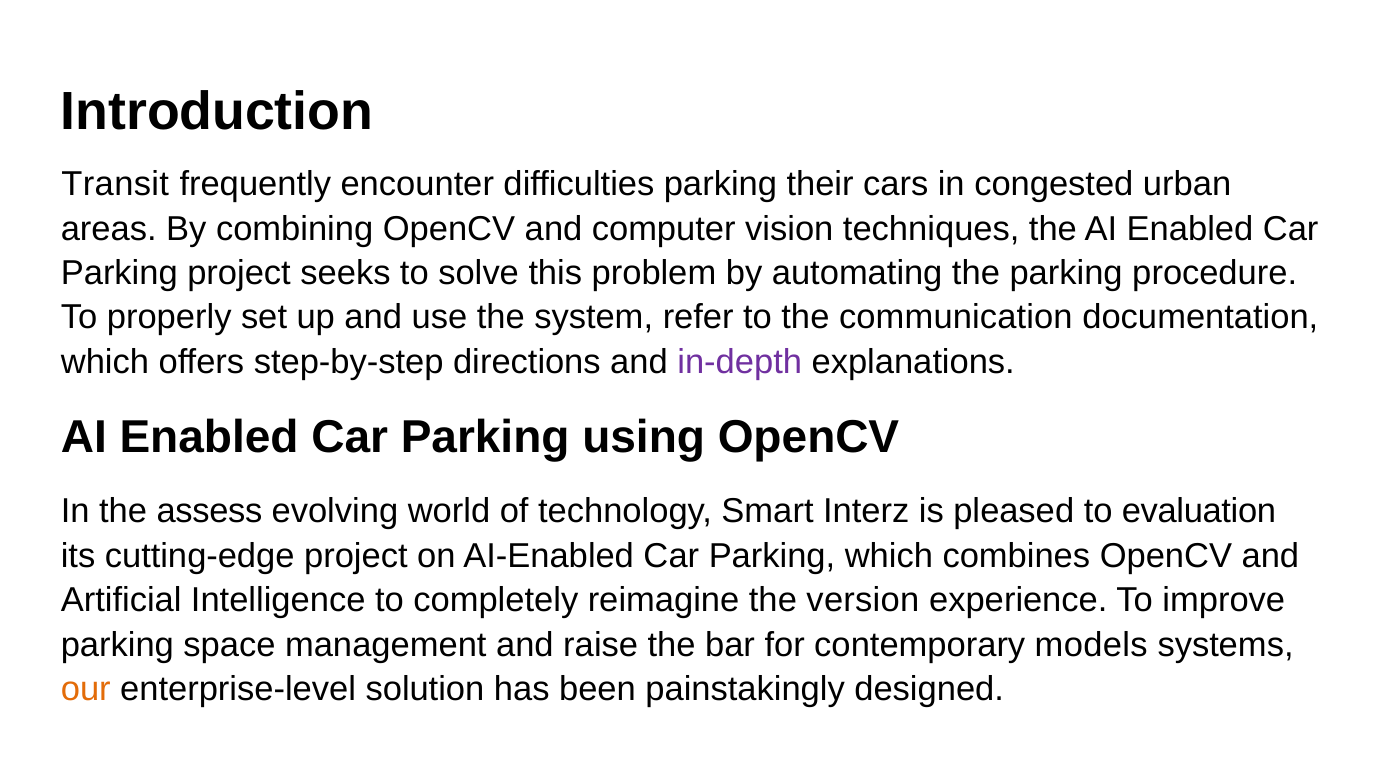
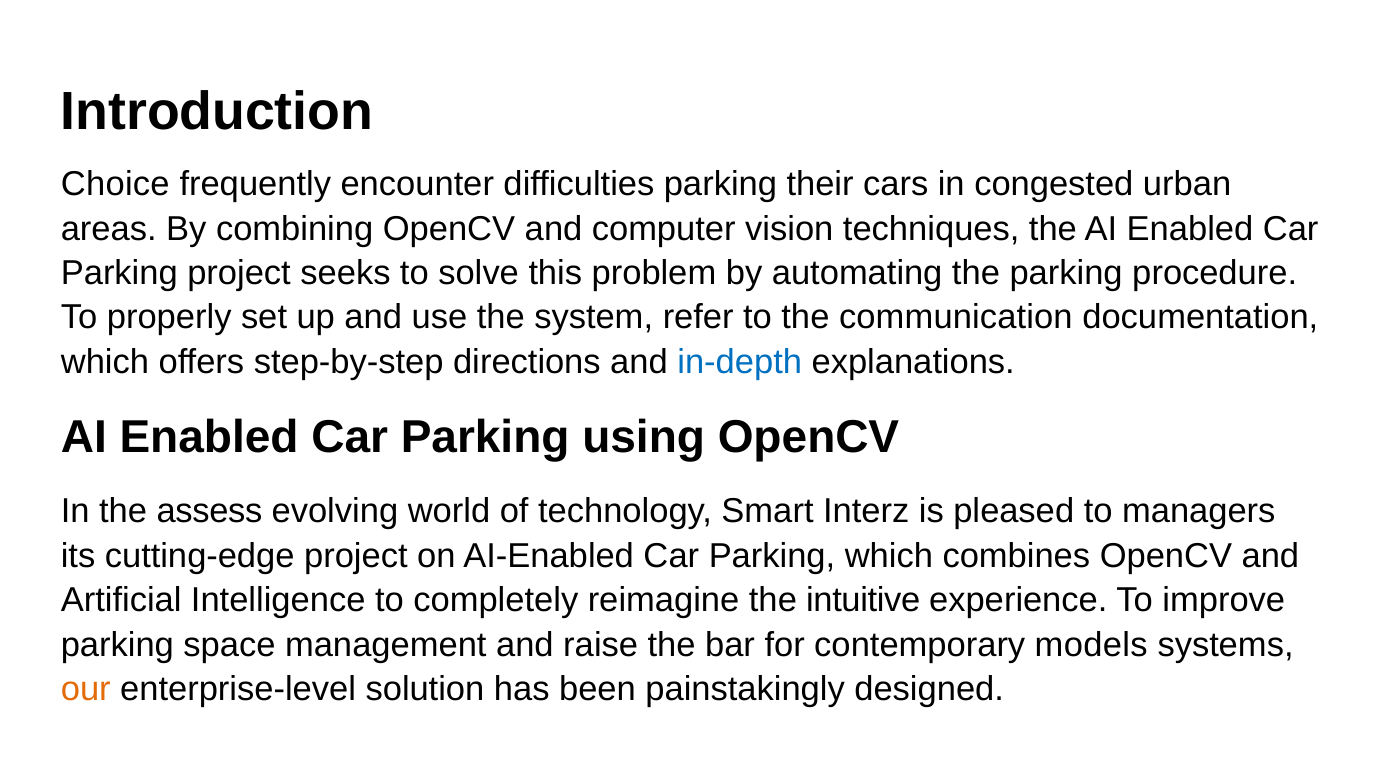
Transit: Transit -> Choice (115, 184)
in-depth colour: purple -> blue (740, 362)
evaluation: evaluation -> managers (1199, 511)
version: version -> intuitive (863, 600)
